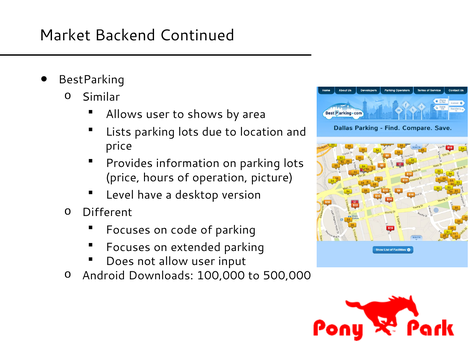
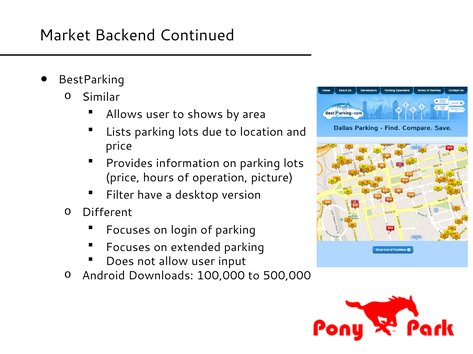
Level: Level -> Filter (120, 195)
code: code -> login (184, 230)
